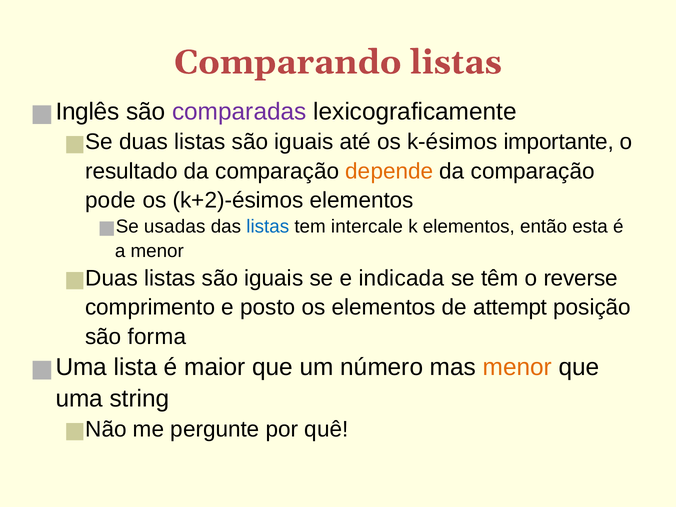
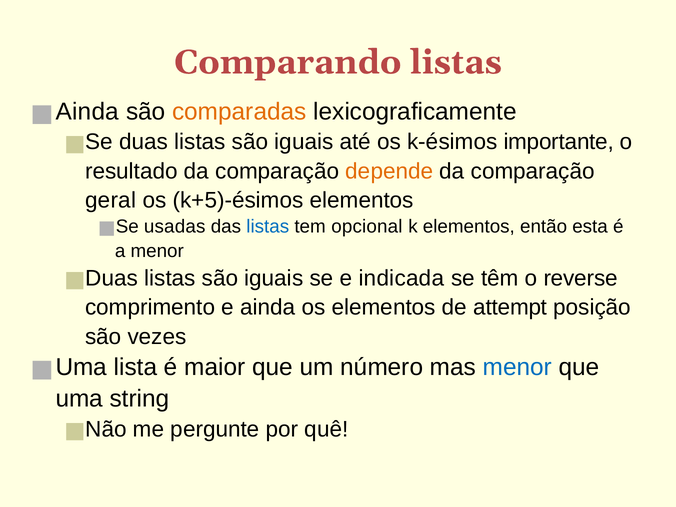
Inglês: Inglês -> Ainda (87, 112)
comparadas colour: purple -> orange (239, 112)
pode: pode -> geral (111, 200)
k+2)-ésimos: k+2)-ésimos -> k+5)-ésimos (238, 200)
intercale: intercale -> opcional (367, 227)
e posto: posto -> ainda (268, 307)
forma: forma -> vezes (157, 337)
menor colour: orange -> blue (517, 367)
